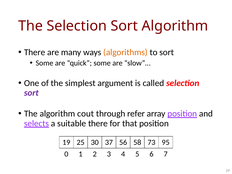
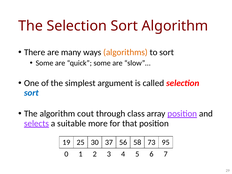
sort colour: purple -> blue (31, 93)
refer: refer -> class (136, 114)
suitable there: there -> more (98, 123)
